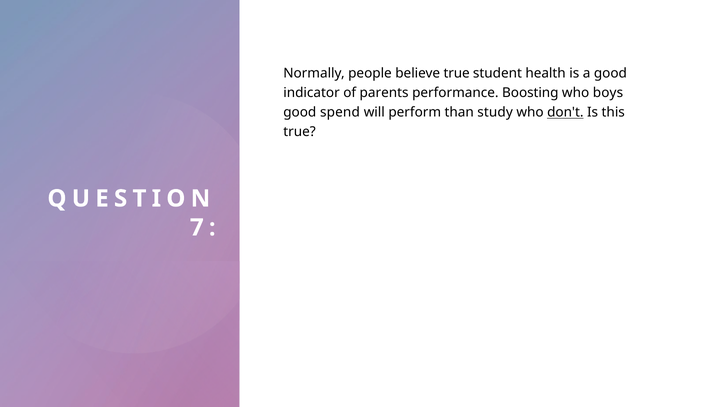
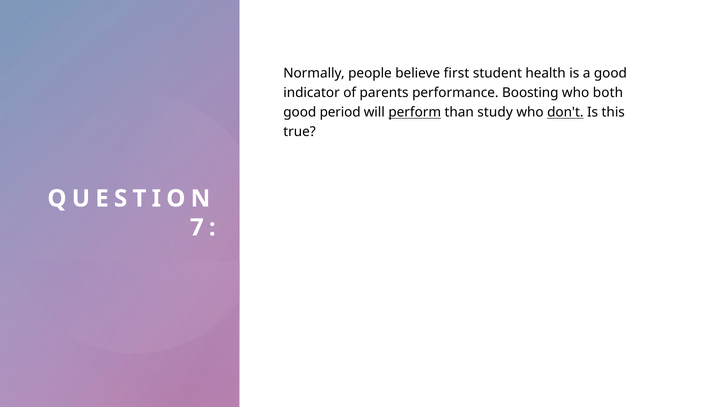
believe true: true -> first (457, 73)
boys: boys -> both (608, 93)
spend: spend -> period (340, 112)
perform underline: none -> present (415, 112)
